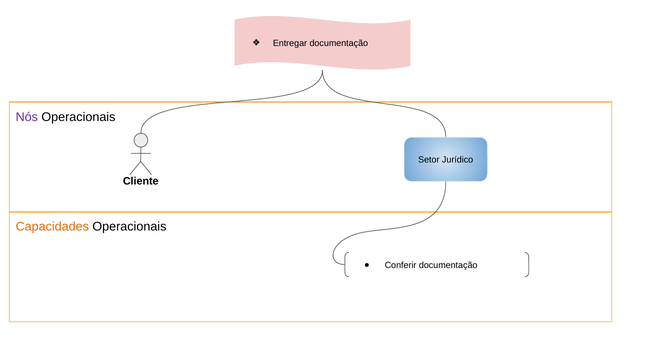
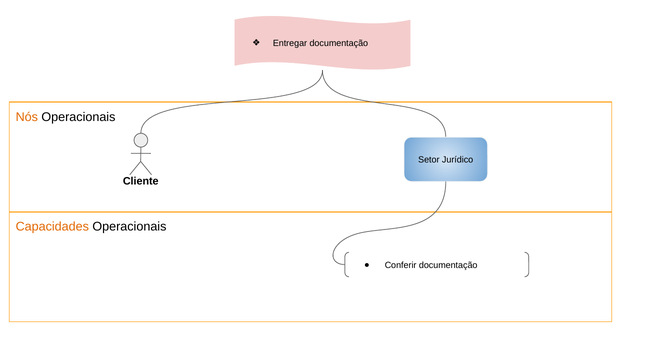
Nós colour: purple -> orange (27, 117)
